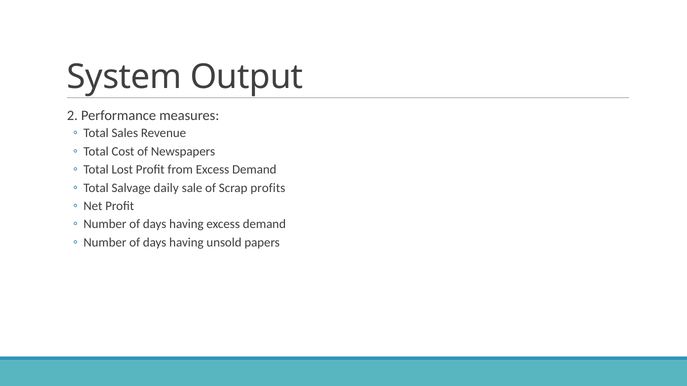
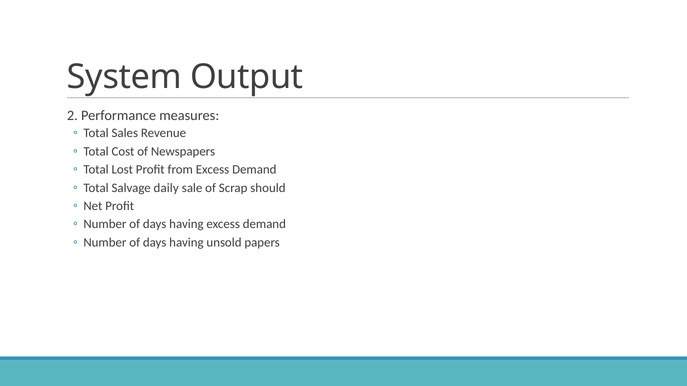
profits: profits -> should (268, 188)
